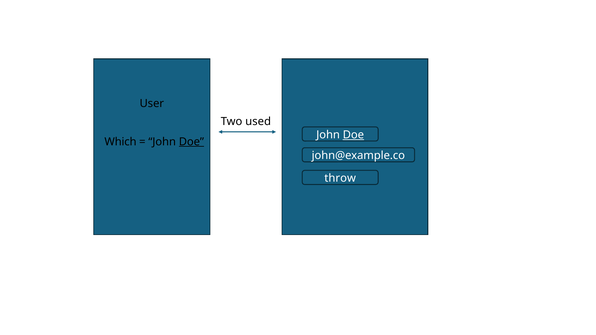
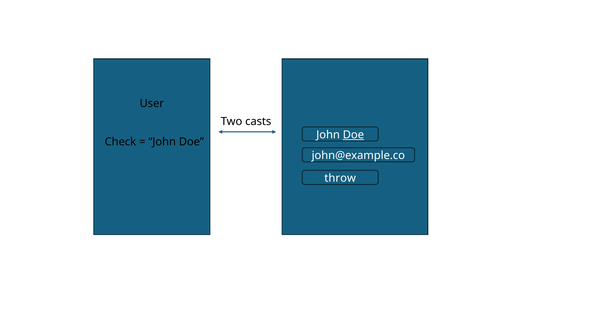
used: used -> casts (258, 121)
Which: Which -> Check (120, 142)
Doe underline: present -> none (191, 142)
